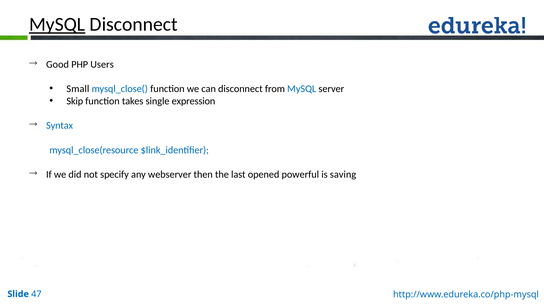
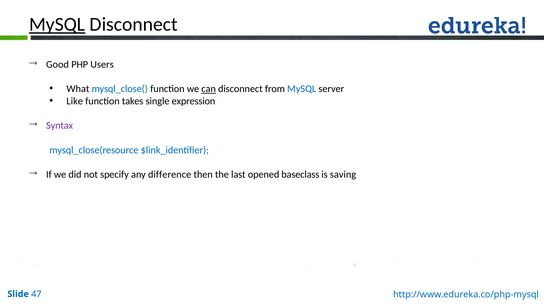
Small: Small -> What (78, 89)
can underline: none -> present (209, 89)
Skip: Skip -> Like (75, 101)
Syntax colour: blue -> purple (60, 126)
webserver: webserver -> difference (170, 174)
powerful: powerful -> baseclass (300, 174)
